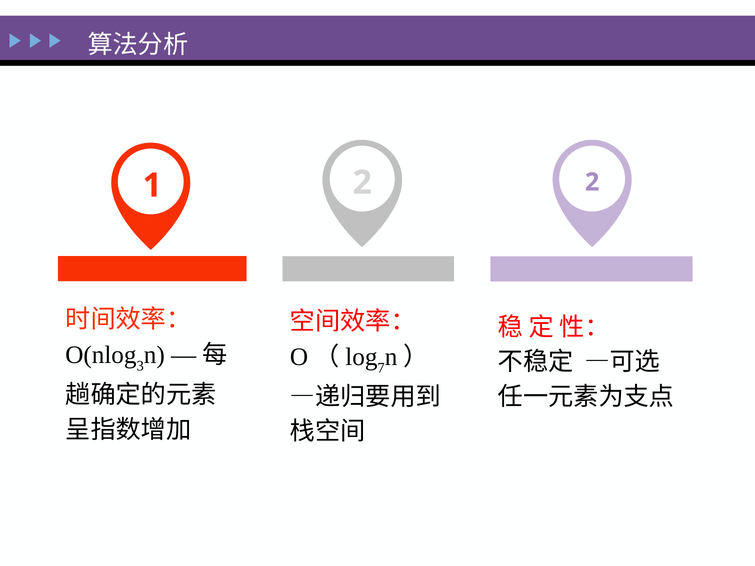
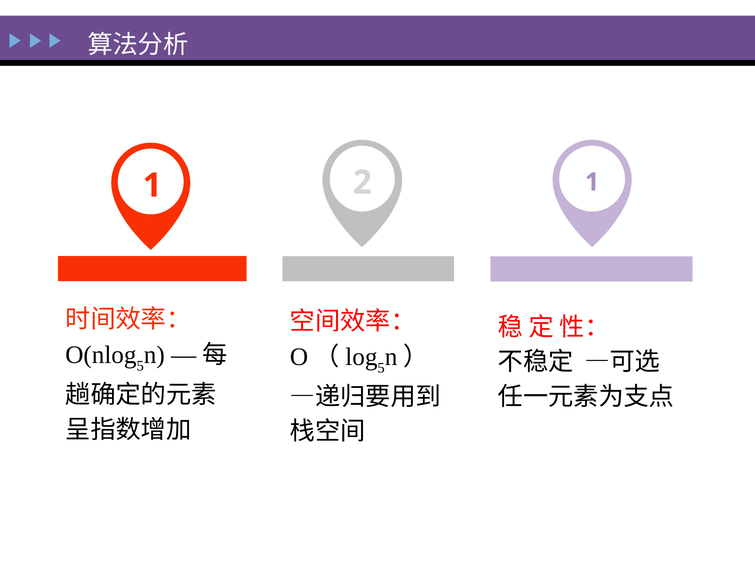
2 2: 2 -> 1 (592, 182)
3: 3 -> 5 (140, 366)
7: 7 -> 5 (381, 368)
